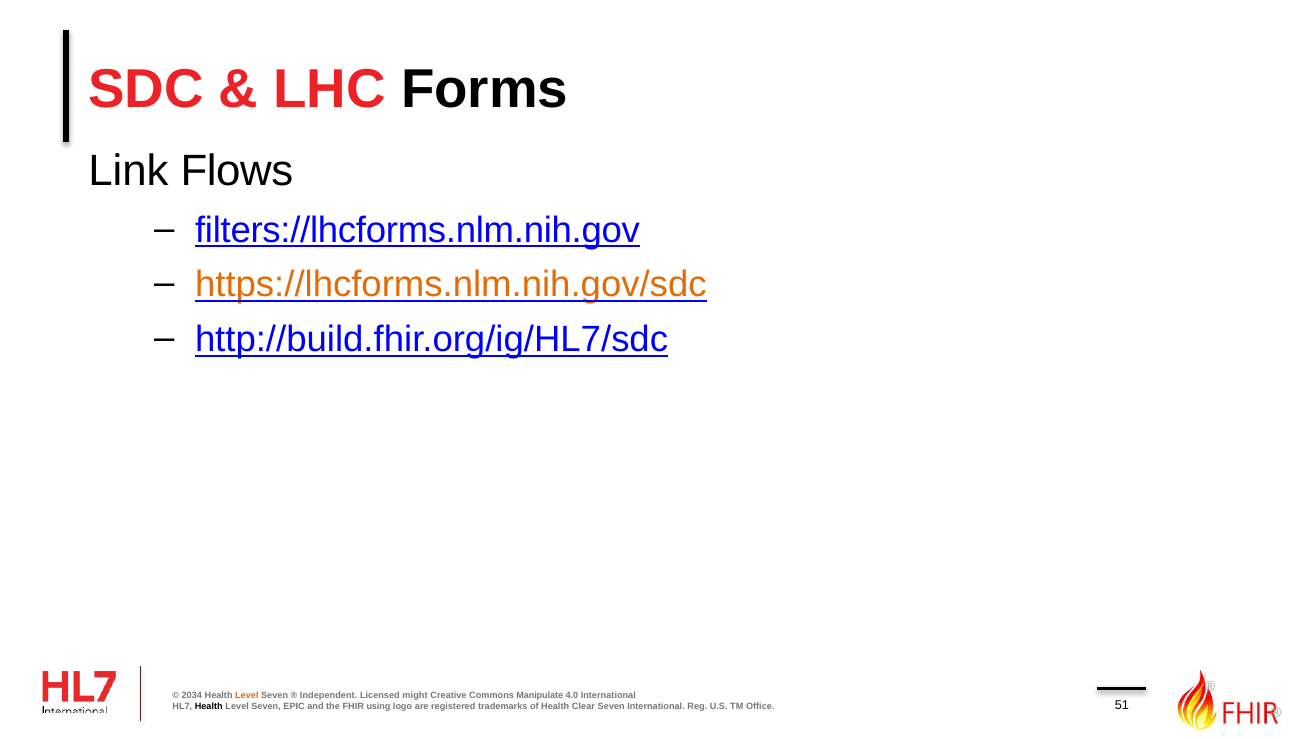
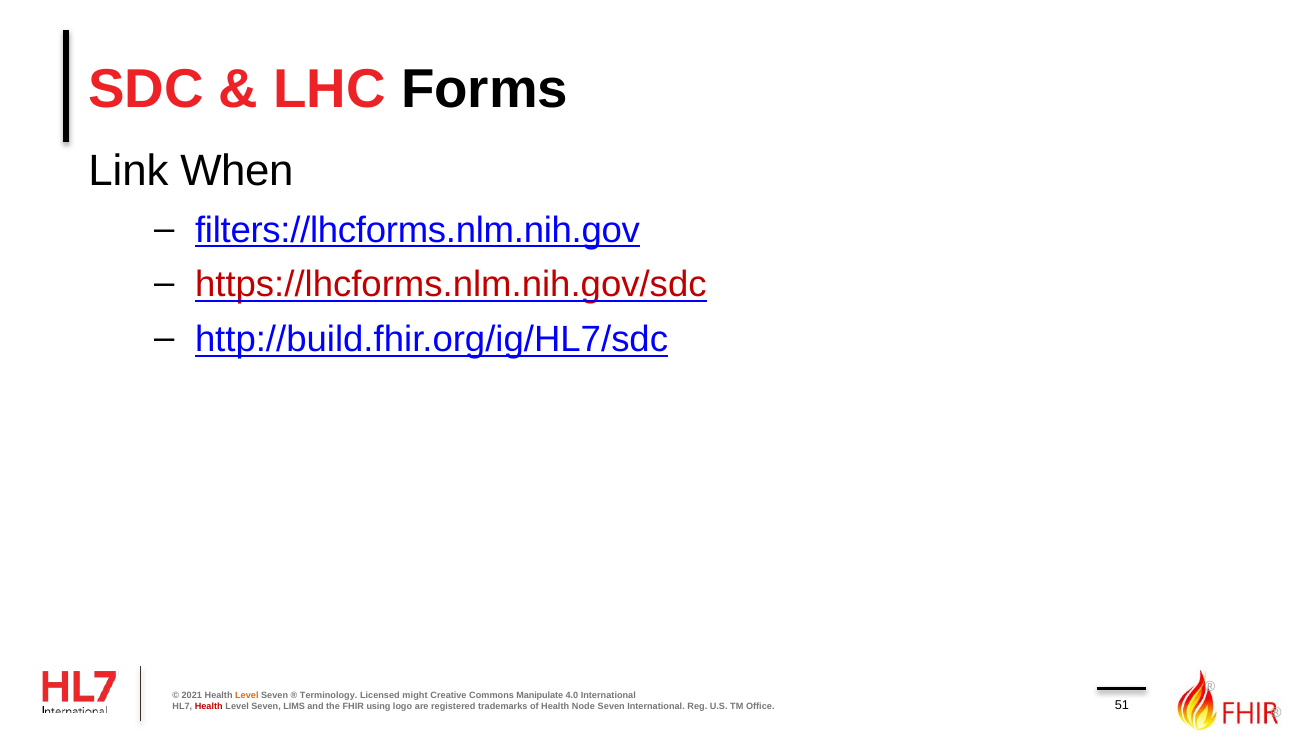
Flows: Flows -> When (237, 171)
https://lhcforms.nlm.nih.gov/sdc colour: orange -> red (451, 285)
2034: 2034 -> 2021 (192, 696)
Independent: Independent -> Terminology (329, 696)
Health colour: black -> red (209, 707)
EPIC: EPIC -> LIMS (294, 707)
Clear: Clear -> Node (583, 707)
